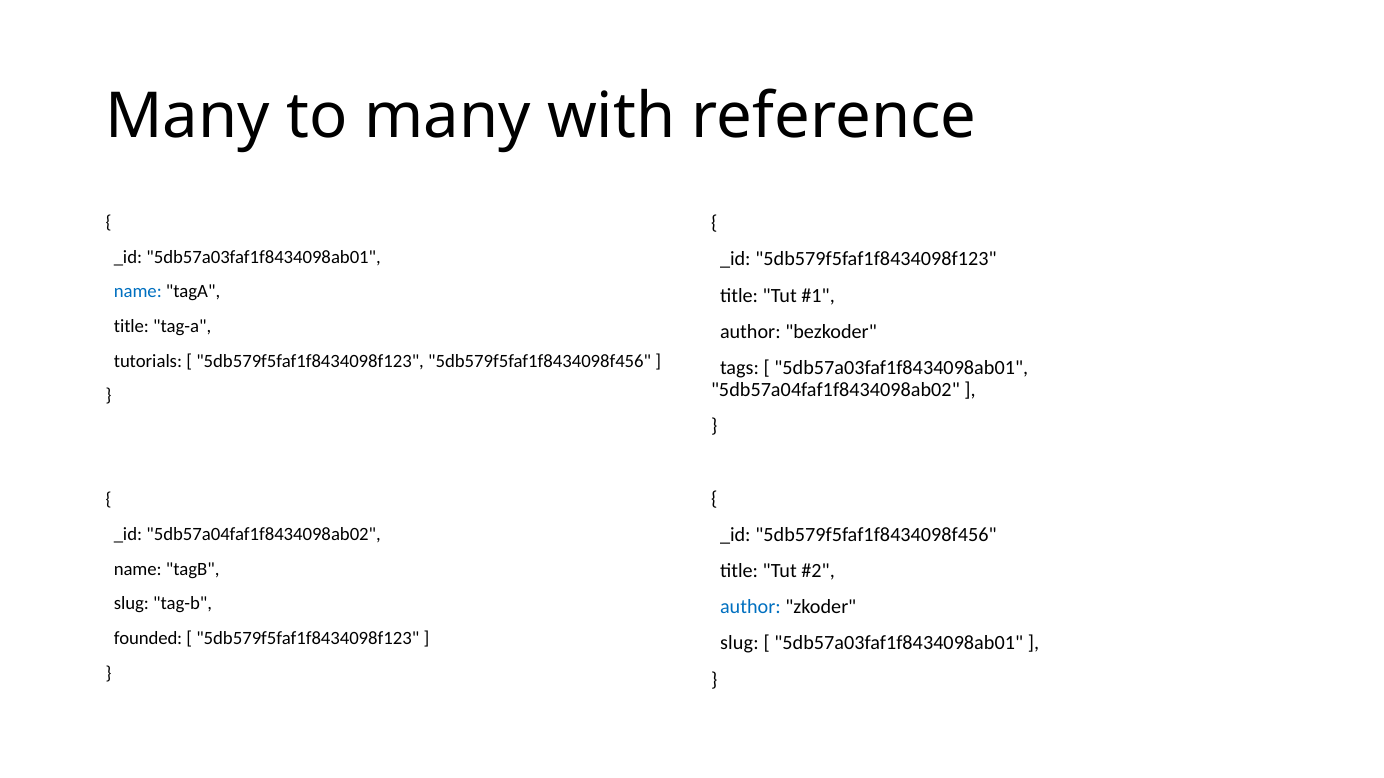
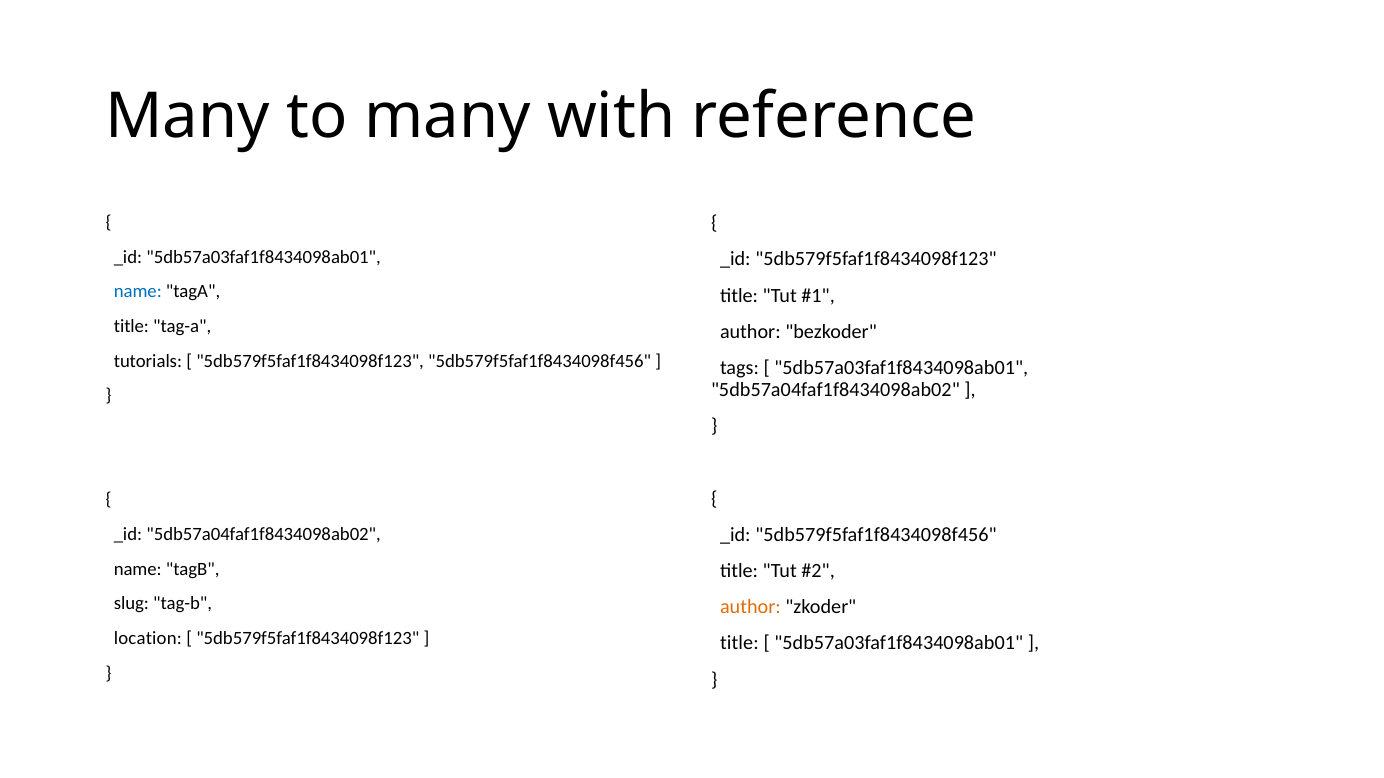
author colour: blue -> orange (750, 607)
founded: founded -> location (148, 639)
slug: slug -> title (739, 644)
